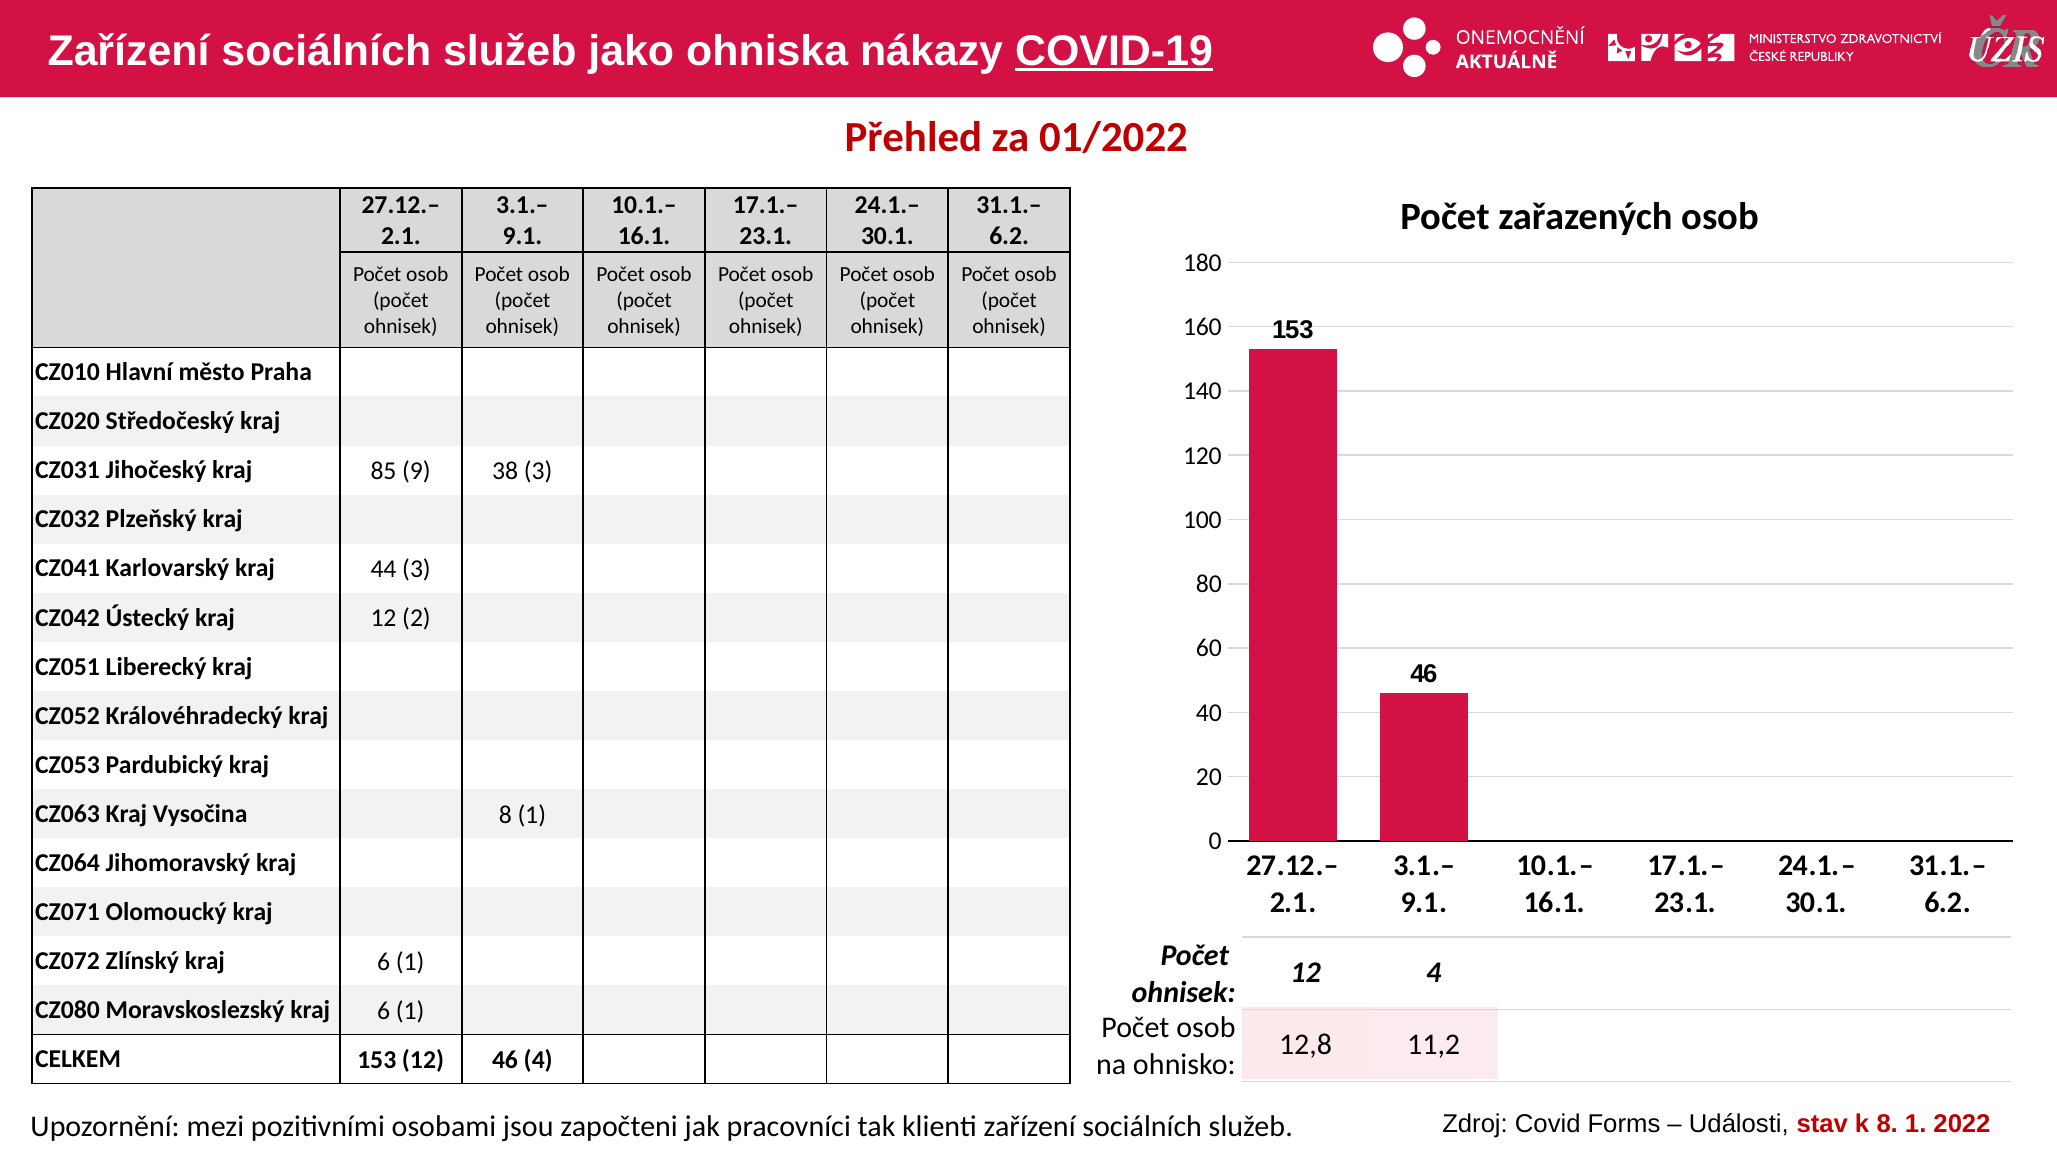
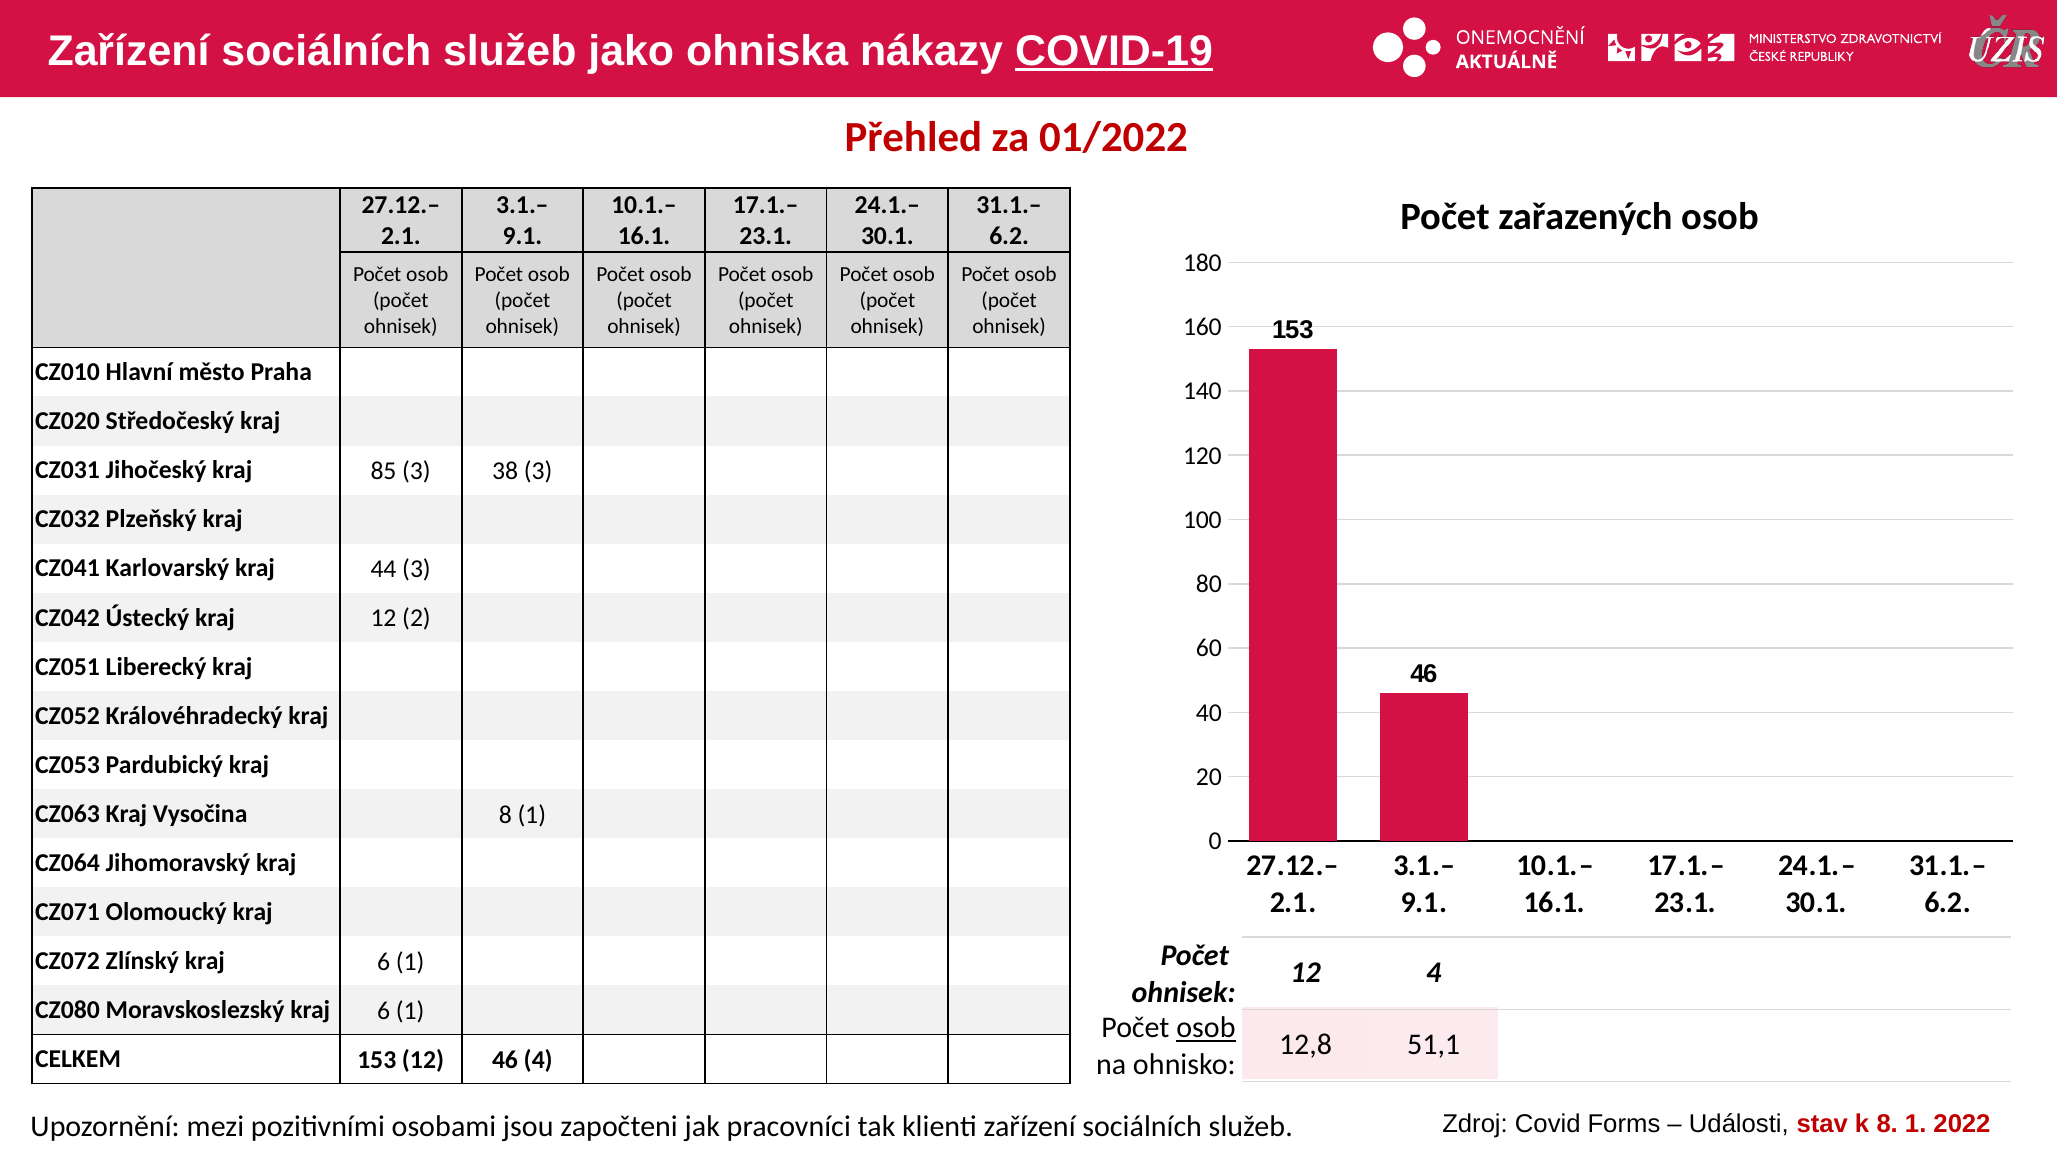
85 9: 9 -> 3 (416, 471)
osob underline: none -> present (1206, 1028)
11,2: 11,2 -> 51,1 (1434, 1044)
